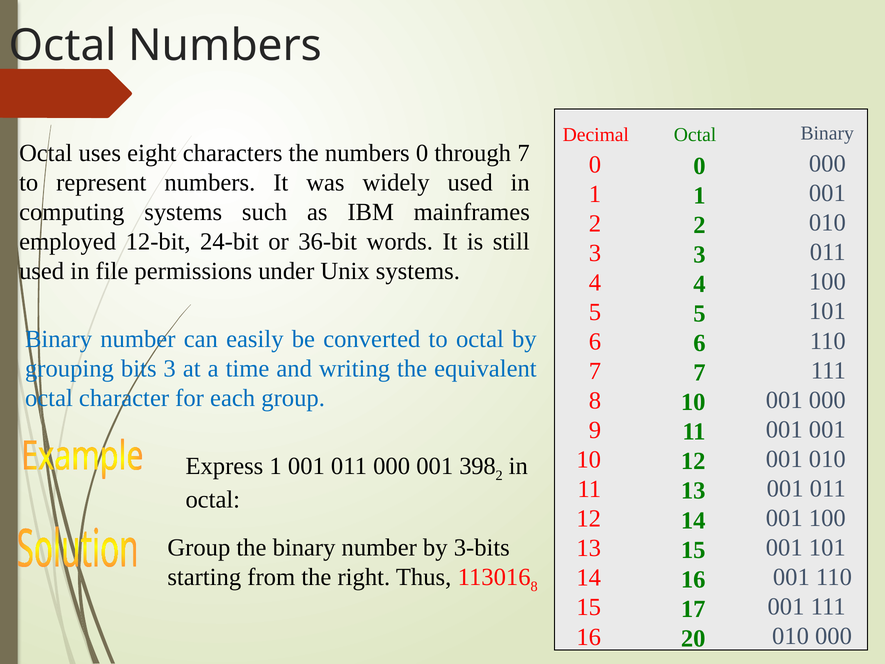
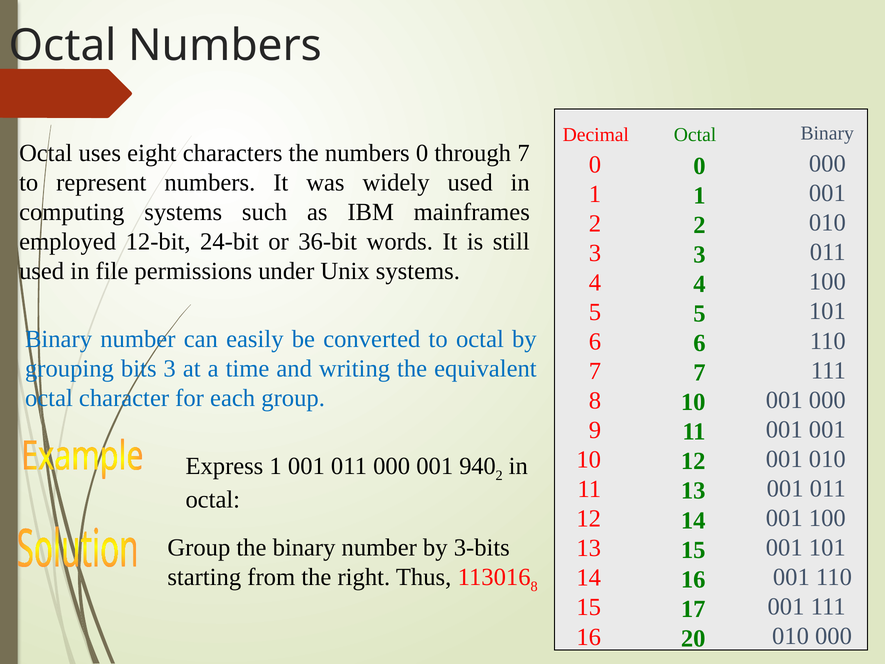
398: 398 -> 940 (477, 466)
